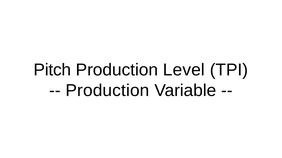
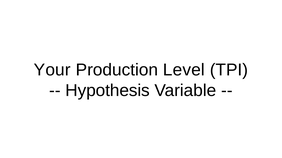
Pitch: Pitch -> Your (52, 70)
Production: Production -> Hypothesis (108, 91)
